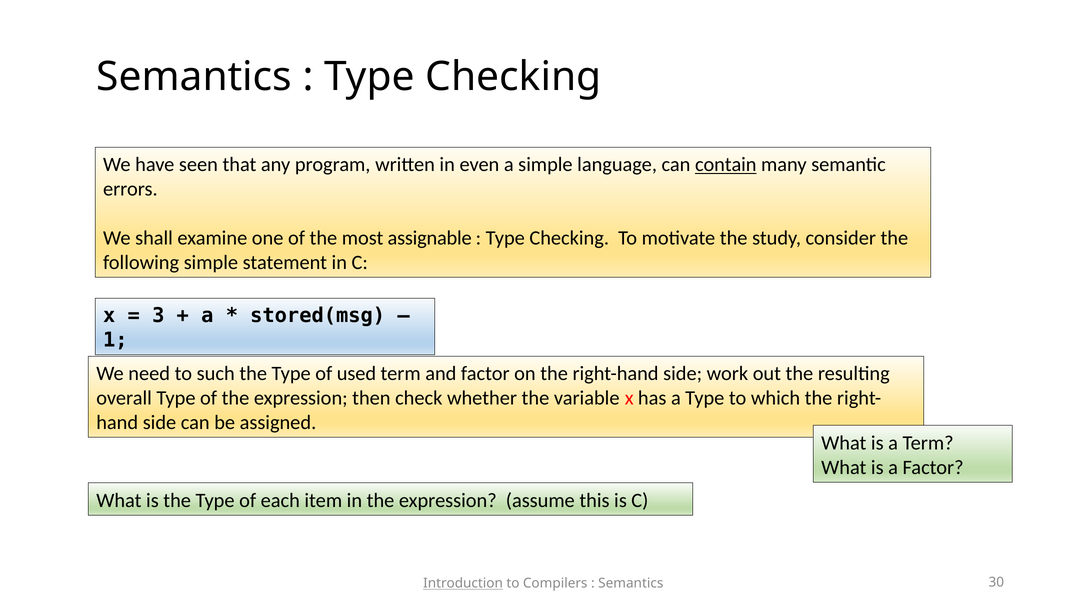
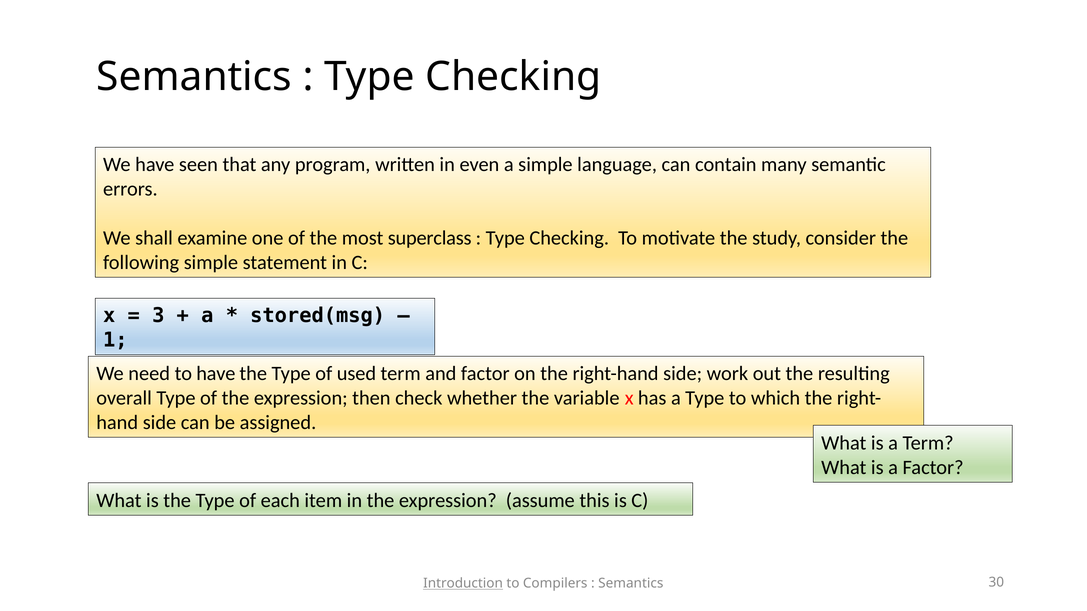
contain underline: present -> none (726, 165)
assignable: assignable -> superclass (430, 238)
to such: such -> have (216, 374)
